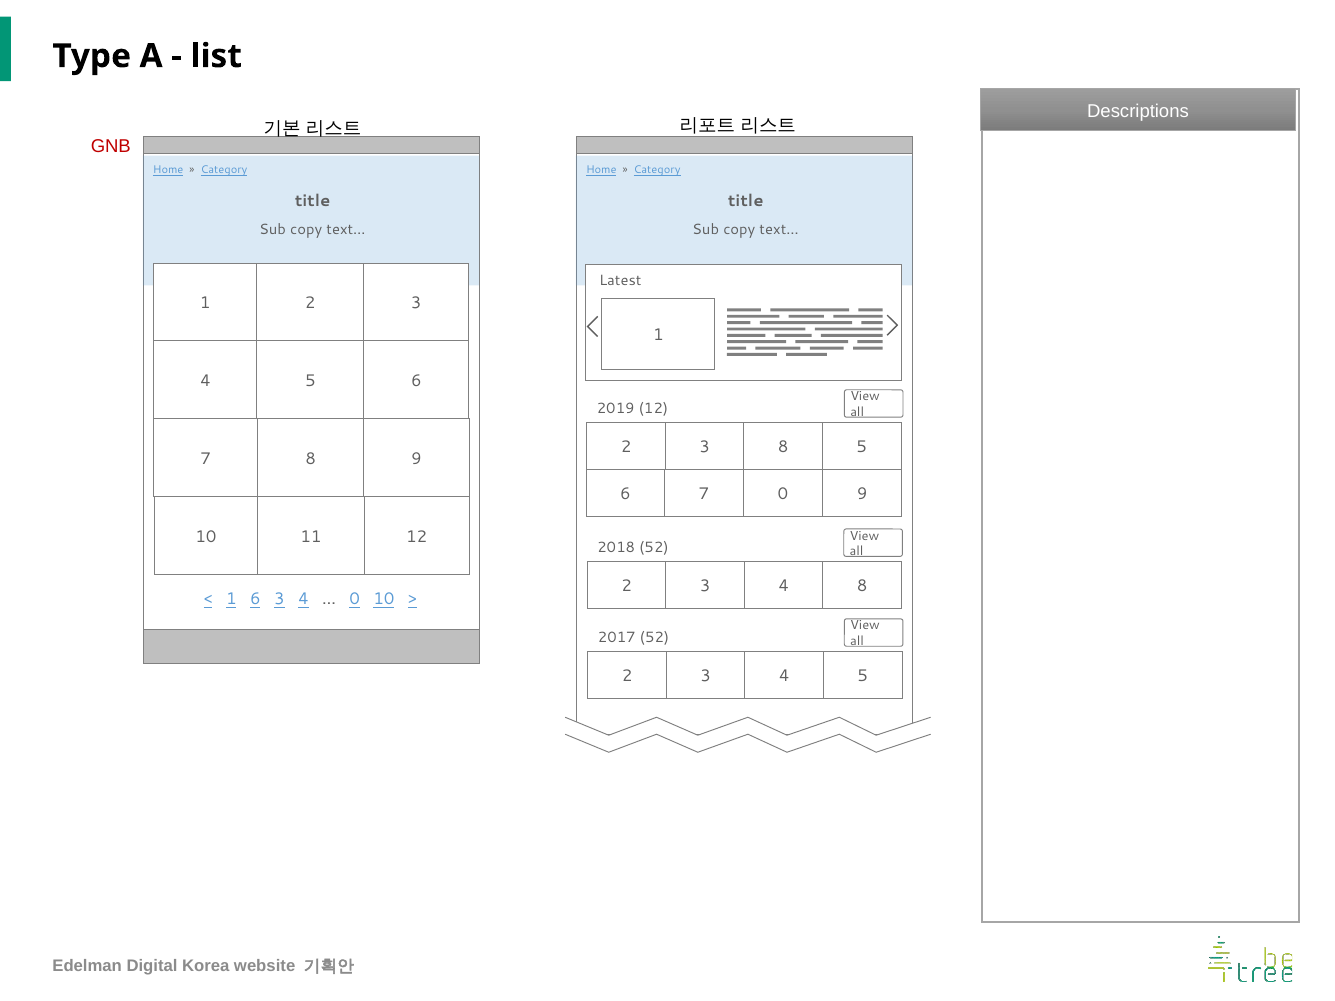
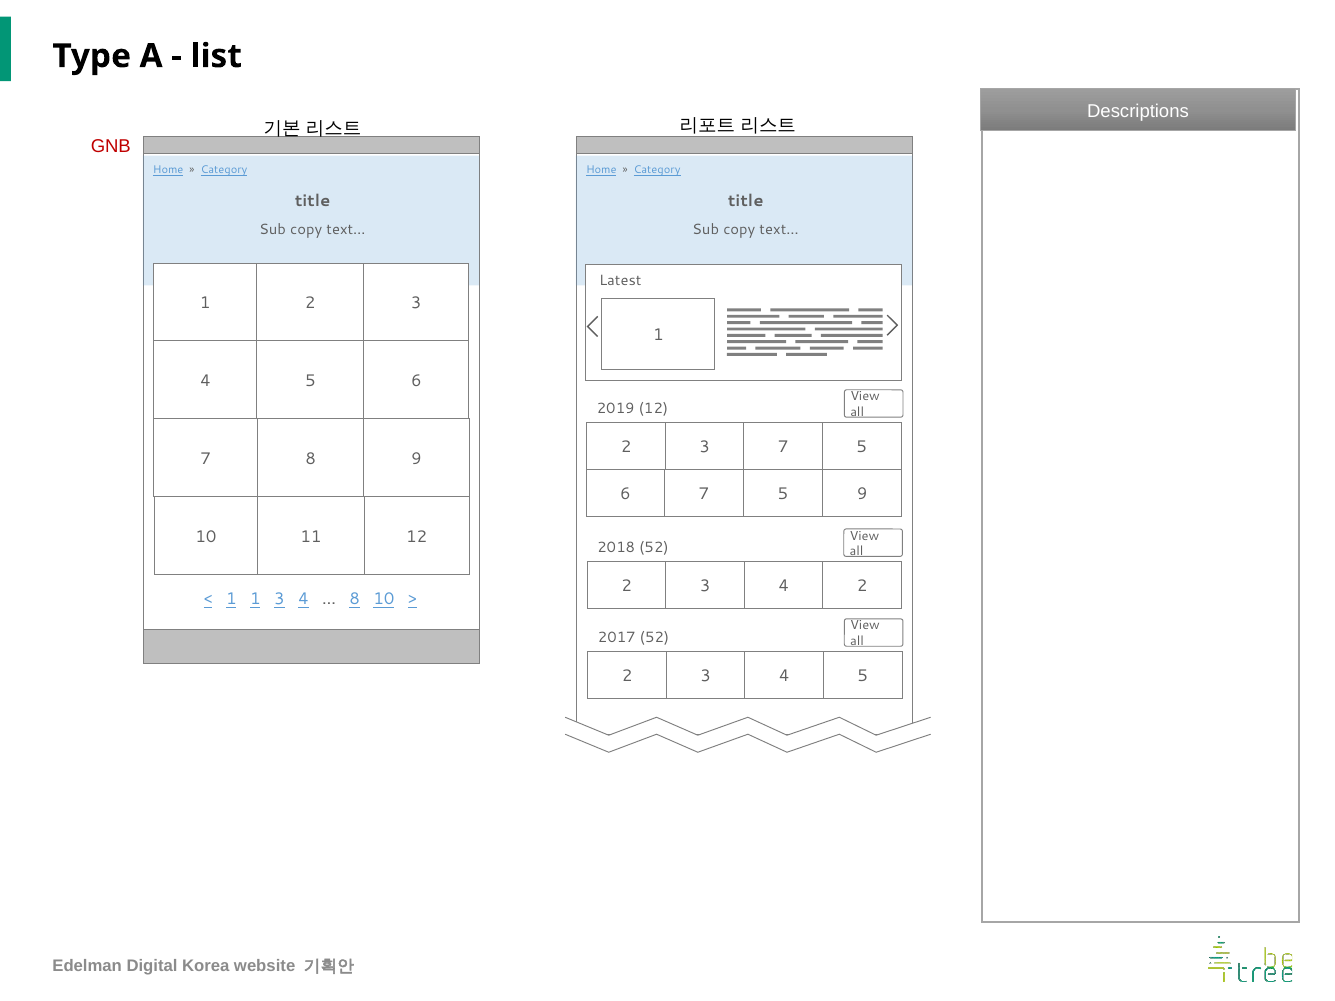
3 8: 8 -> 7 (783, 447)
6 7 0: 0 -> 5 (783, 494)
4 8: 8 -> 2 (862, 586)
1 6: 6 -> 1 (255, 599)
0: 0 -> 8 (355, 599)
